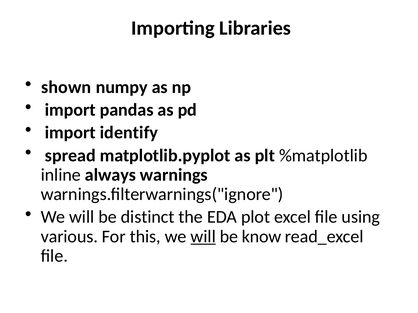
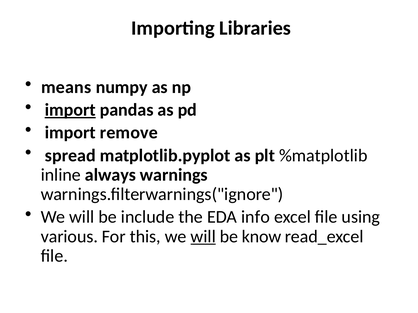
shown: shown -> means (66, 87)
import underline: none -> present (70, 110)
identify: identify -> remove (129, 133)
distinct: distinct -> include (148, 217)
plot: plot -> info (255, 217)
